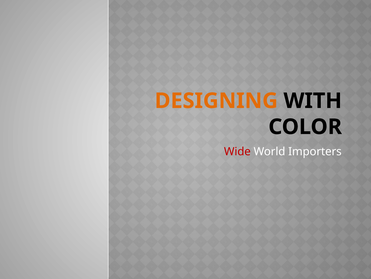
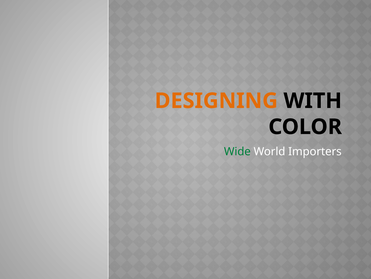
Wide colour: red -> green (237, 151)
